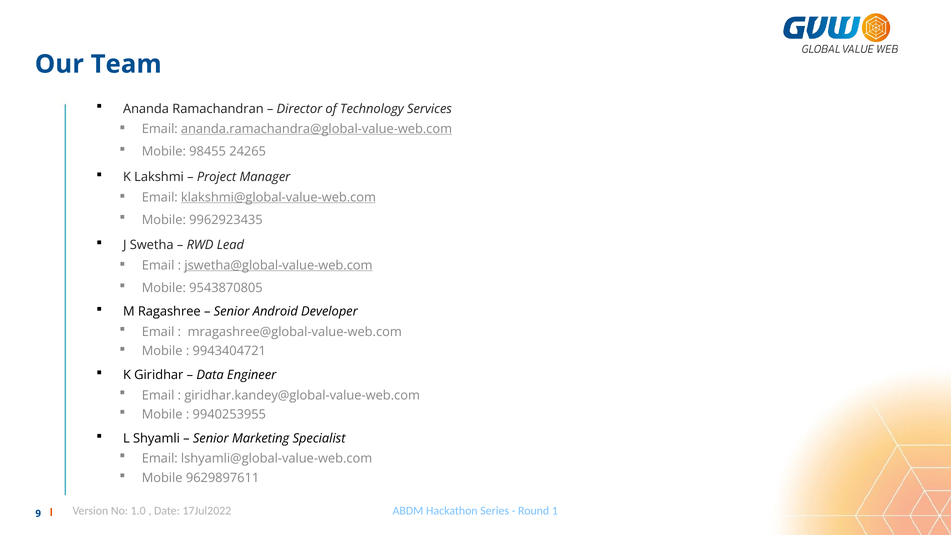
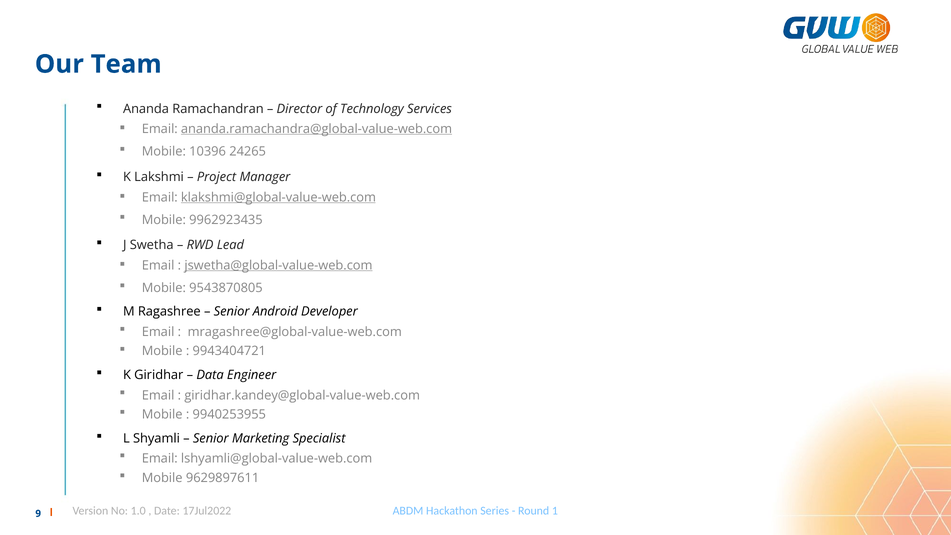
98455: 98455 -> 10396 (208, 152)
